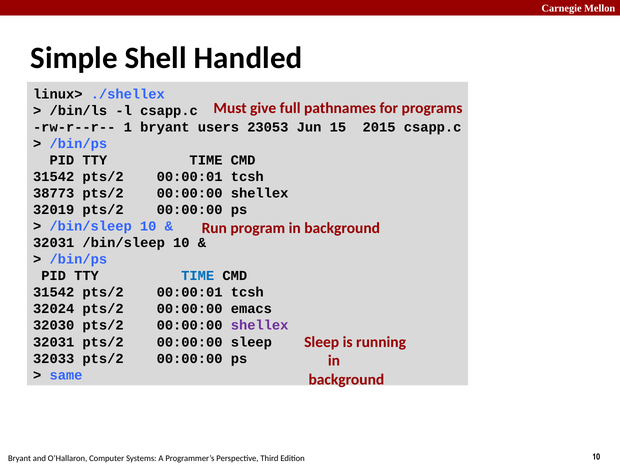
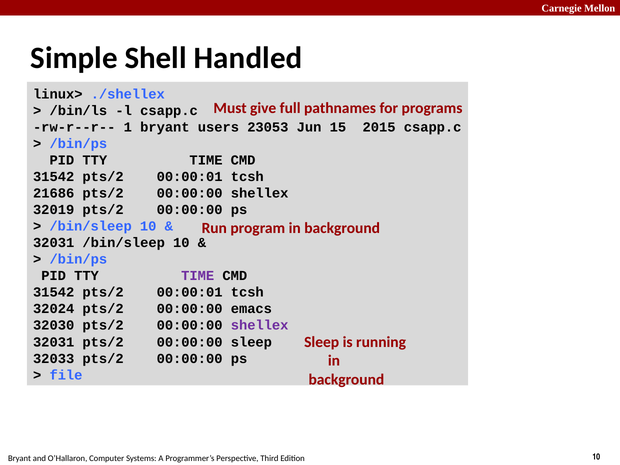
38773: 38773 -> 21686 (54, 193)
TIME colour: blue -> purple (198, 276)
same: same -> file (66, 375)
